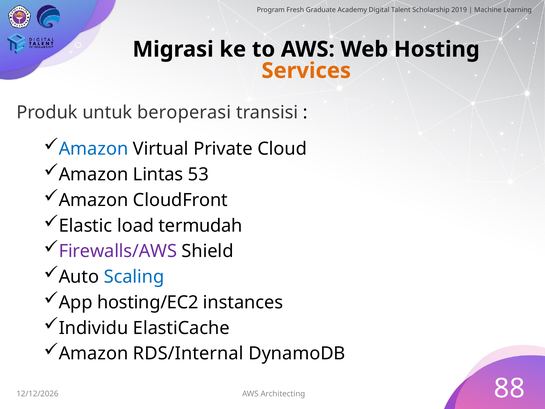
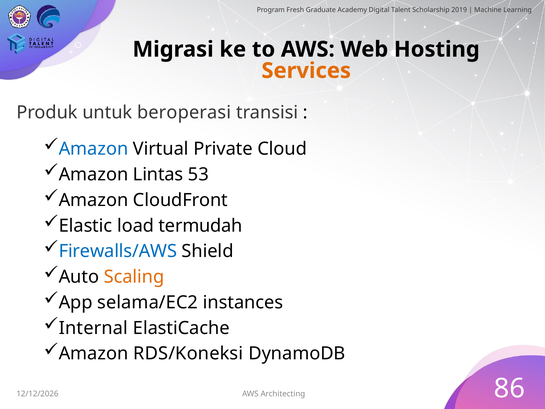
Firewalls/AWS colour: purple -> blue (118, 251)
Scaling colour: blue -> orange (134, 277)
hosting/EC2: hosting/EC2 -> selama/EC2 (148, 302)
Individu: Individu -> Internal (93, 328)
RDS/Internal: RDS/Internal -> RDS/Koneksi (188, 353)
88: 88 -> 86 (509, 388)
